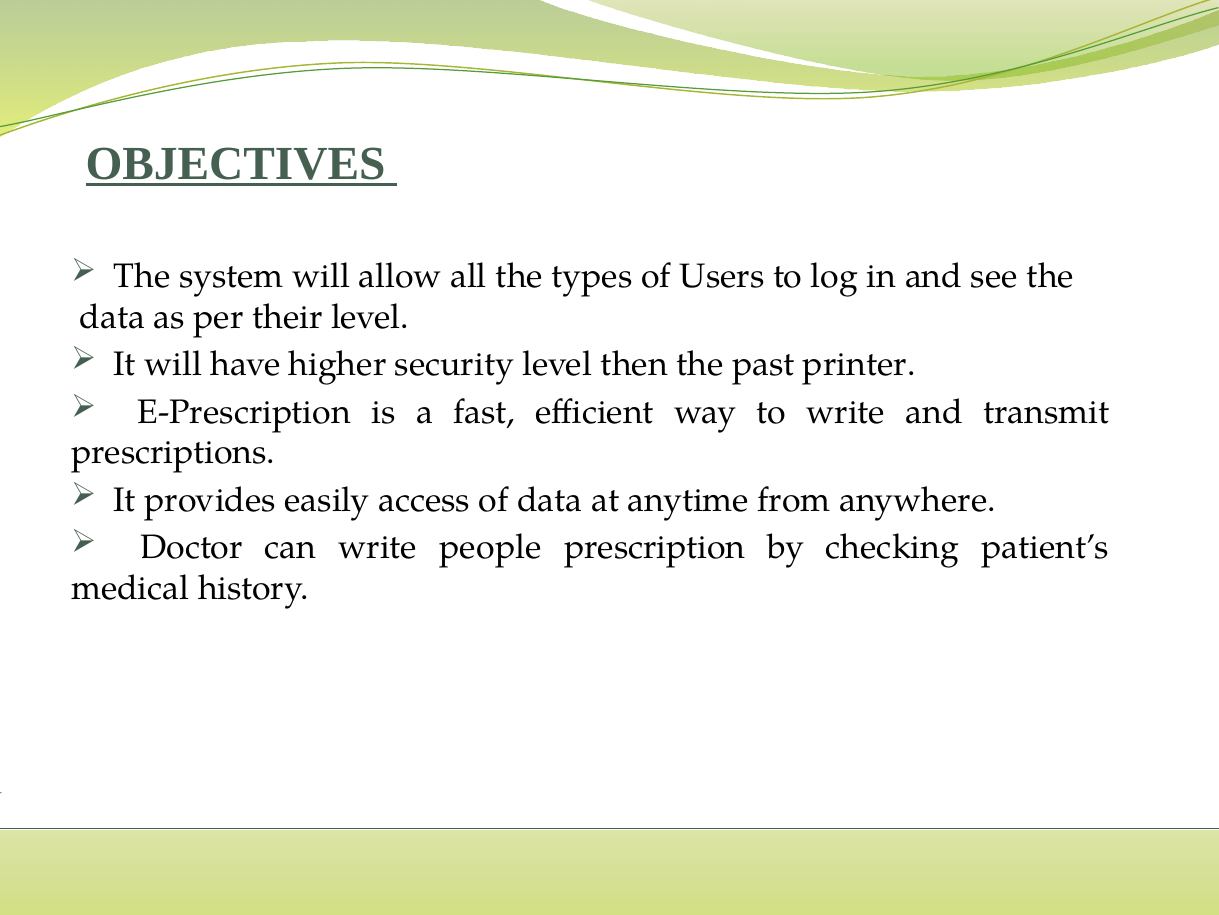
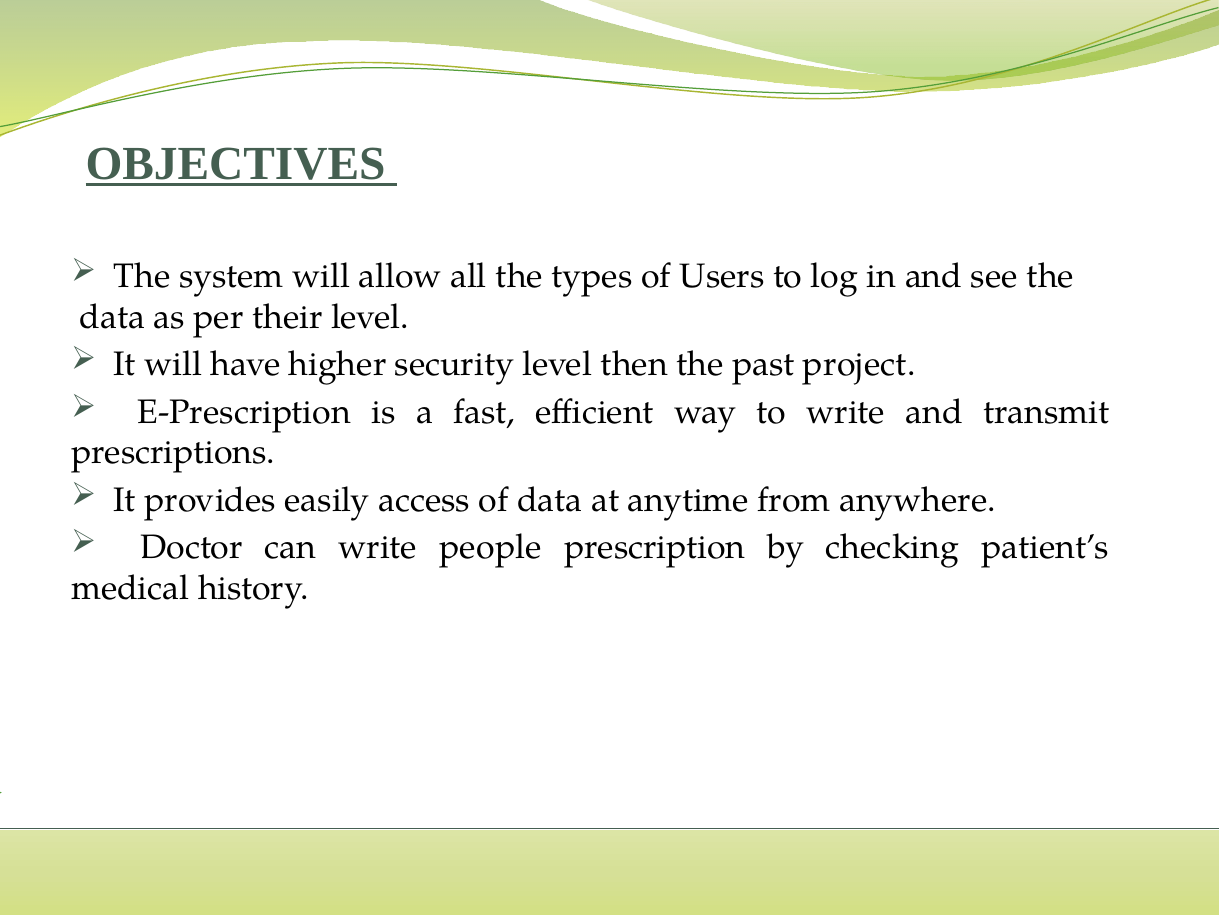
printer: printer -> project (859, 364)
